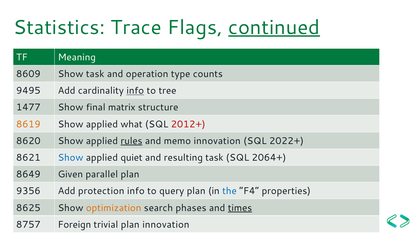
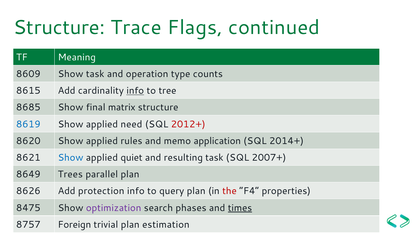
Statistics: Statistics -> Structure (59, 27)
continued underline: present -> none (274, 27)
9495: 9495 -> 8615 (28, 91)
1477: 1477 -> 8685 (28, 107)
8619 colour: orange -> blue (28, 124)
what: what -> need (131, 124)
rules underline: present -> none (131, 141)
memo innovation: innovation -> application (217, 141)
2022+: 2022+ -> 2014+ (287, 141)
2064+: 2064+ -> 2007+ (269, 158)
Given: Given -> Trees (70, 174)
9356: 9356 -> 8626 (28, 191)
the colour: blue -> red (229, 191)
8625: 8625 -> 8475 (28, 208)
optimization colour: orange -> purple (114, 208)
plan innovation: innovation -> estimation (166, 225)
